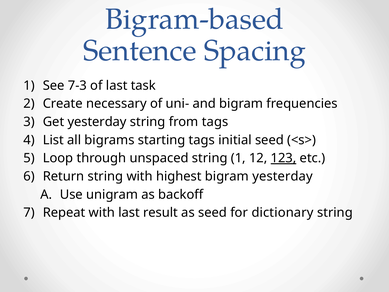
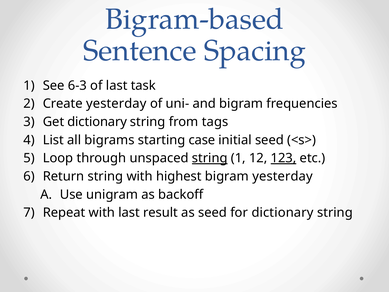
7-3: 7-3 -> 6-3 (77, 85)
Create necessary: necessary -> yesterday (116, 104)
Get yesterday: yesterday -> dictionary (97, 122)
starting tags: tags -> case (202, 140)
string underline: none -> present (210, 158)
